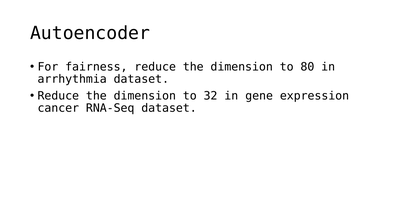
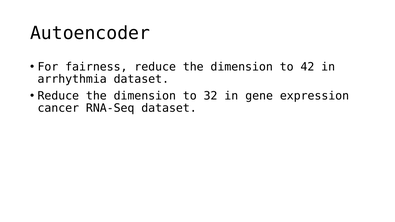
80: 80 -> 42 (307, 67)
